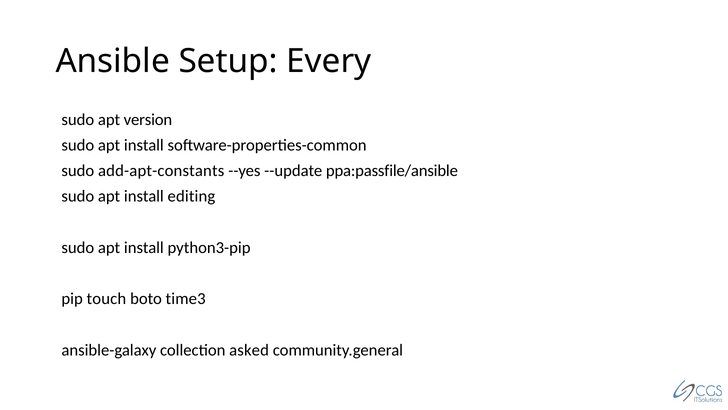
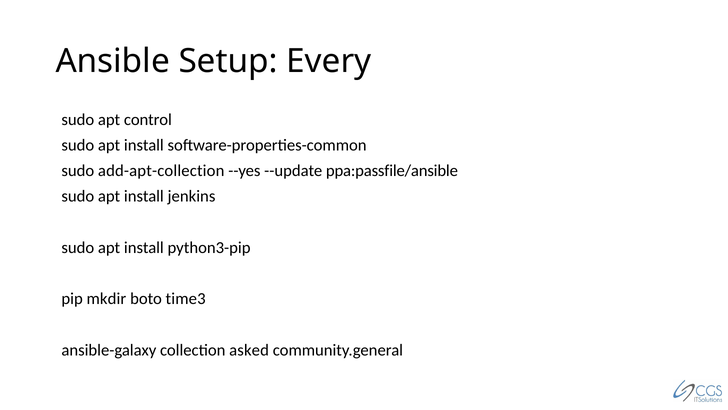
version: version -> control (148, 119)
add-apt-constants: add-apt-constants -> add-apt-collection (161, 171)
editing: editing -> jenkins (192, 196)
touch: touch -> mkdir (106, 299)
